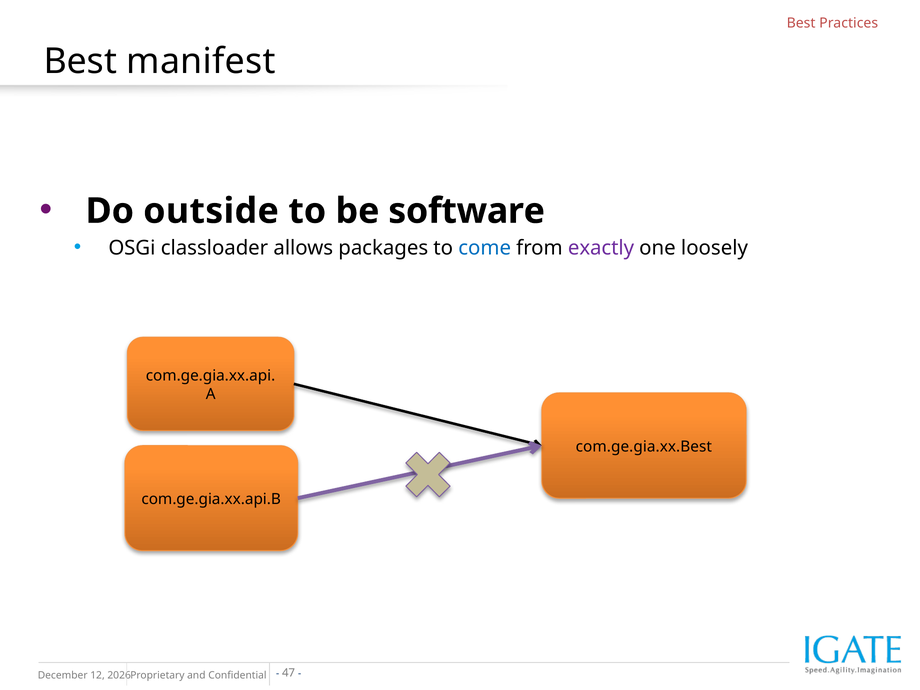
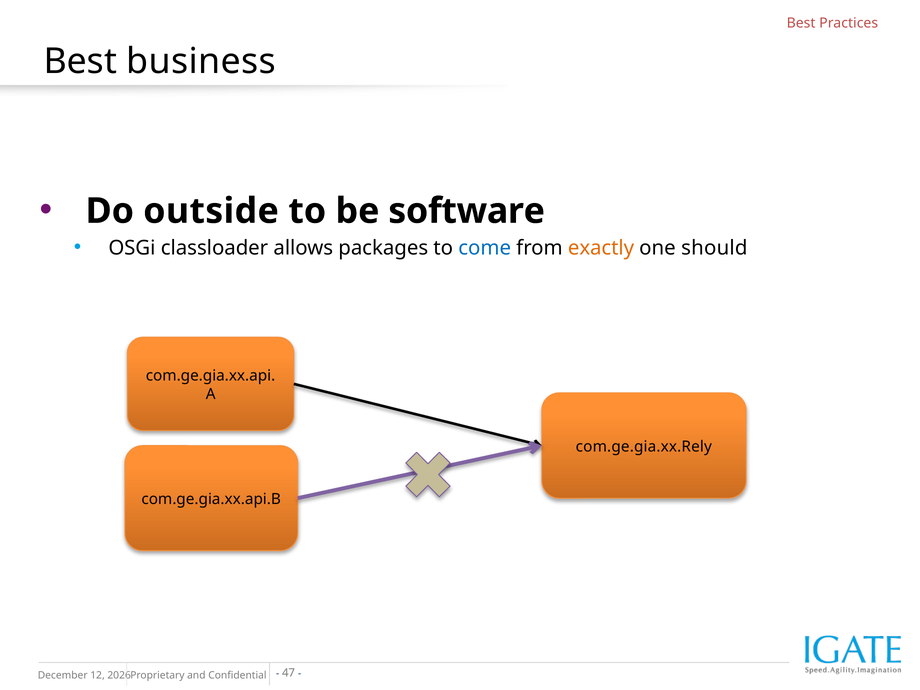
manifest: manifest -> business (201, 61)
exactly colour: purple -> orange (601, 248)
loosely: loosely -> should (714, 248)
com.ge.gia.xx.Best: com.ge.gia.xx.Best -> com.ge.gia.xx.Rely (644, 447)
